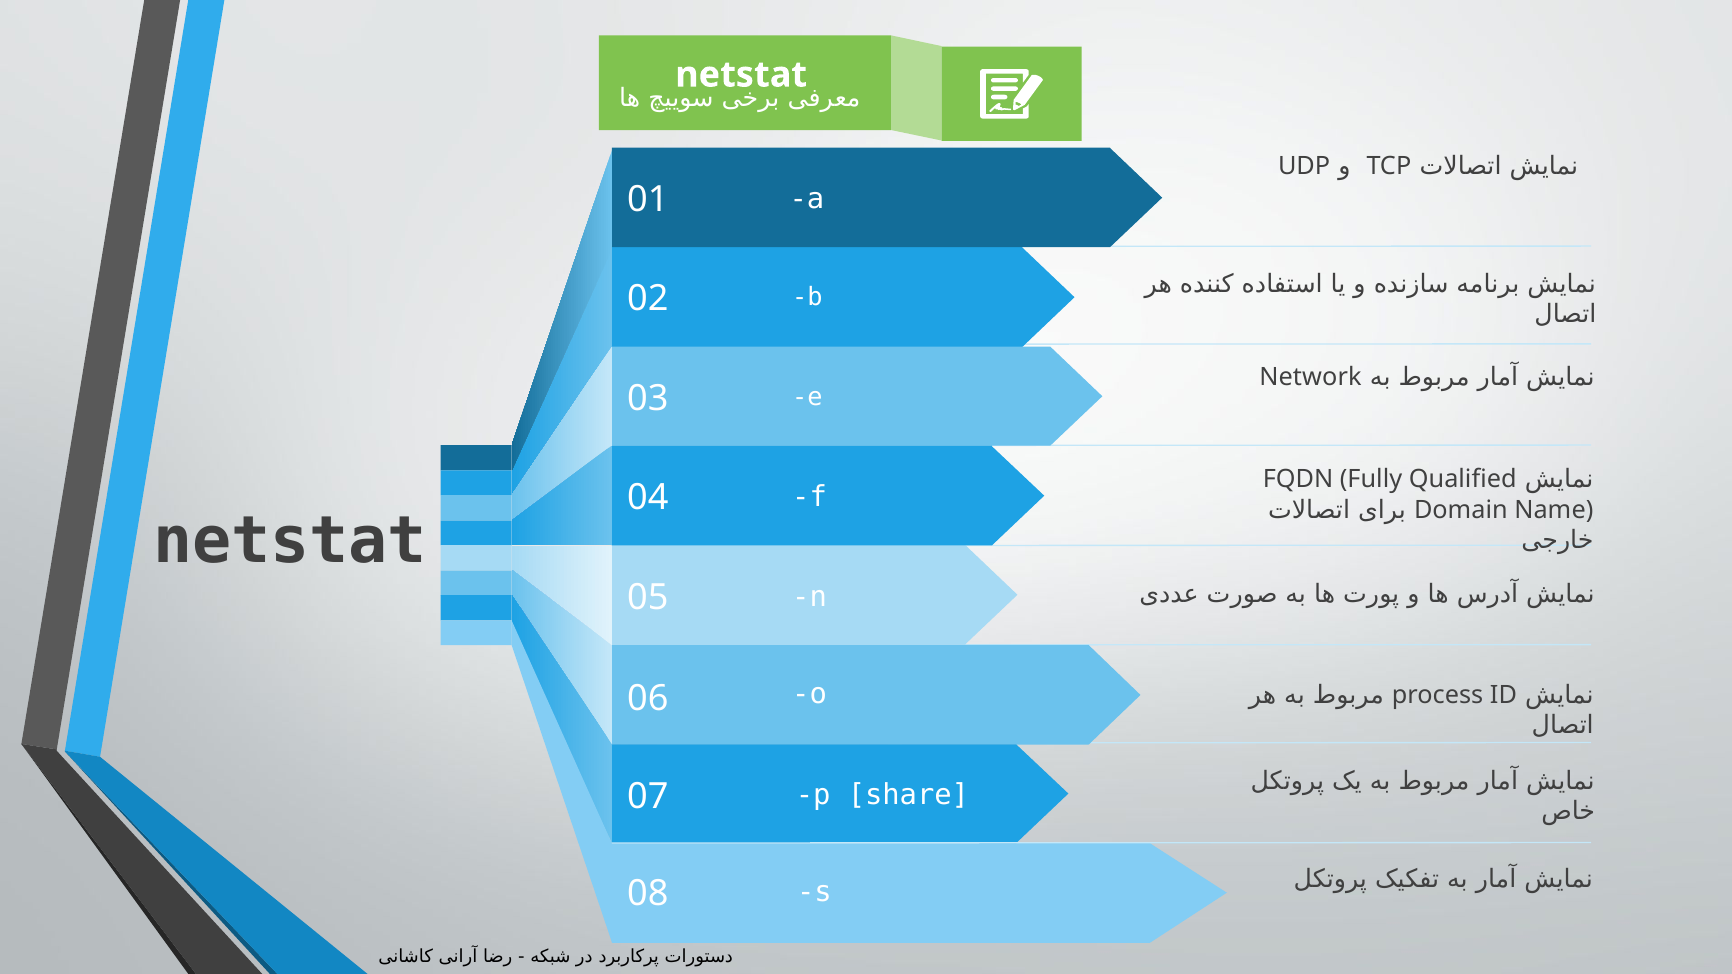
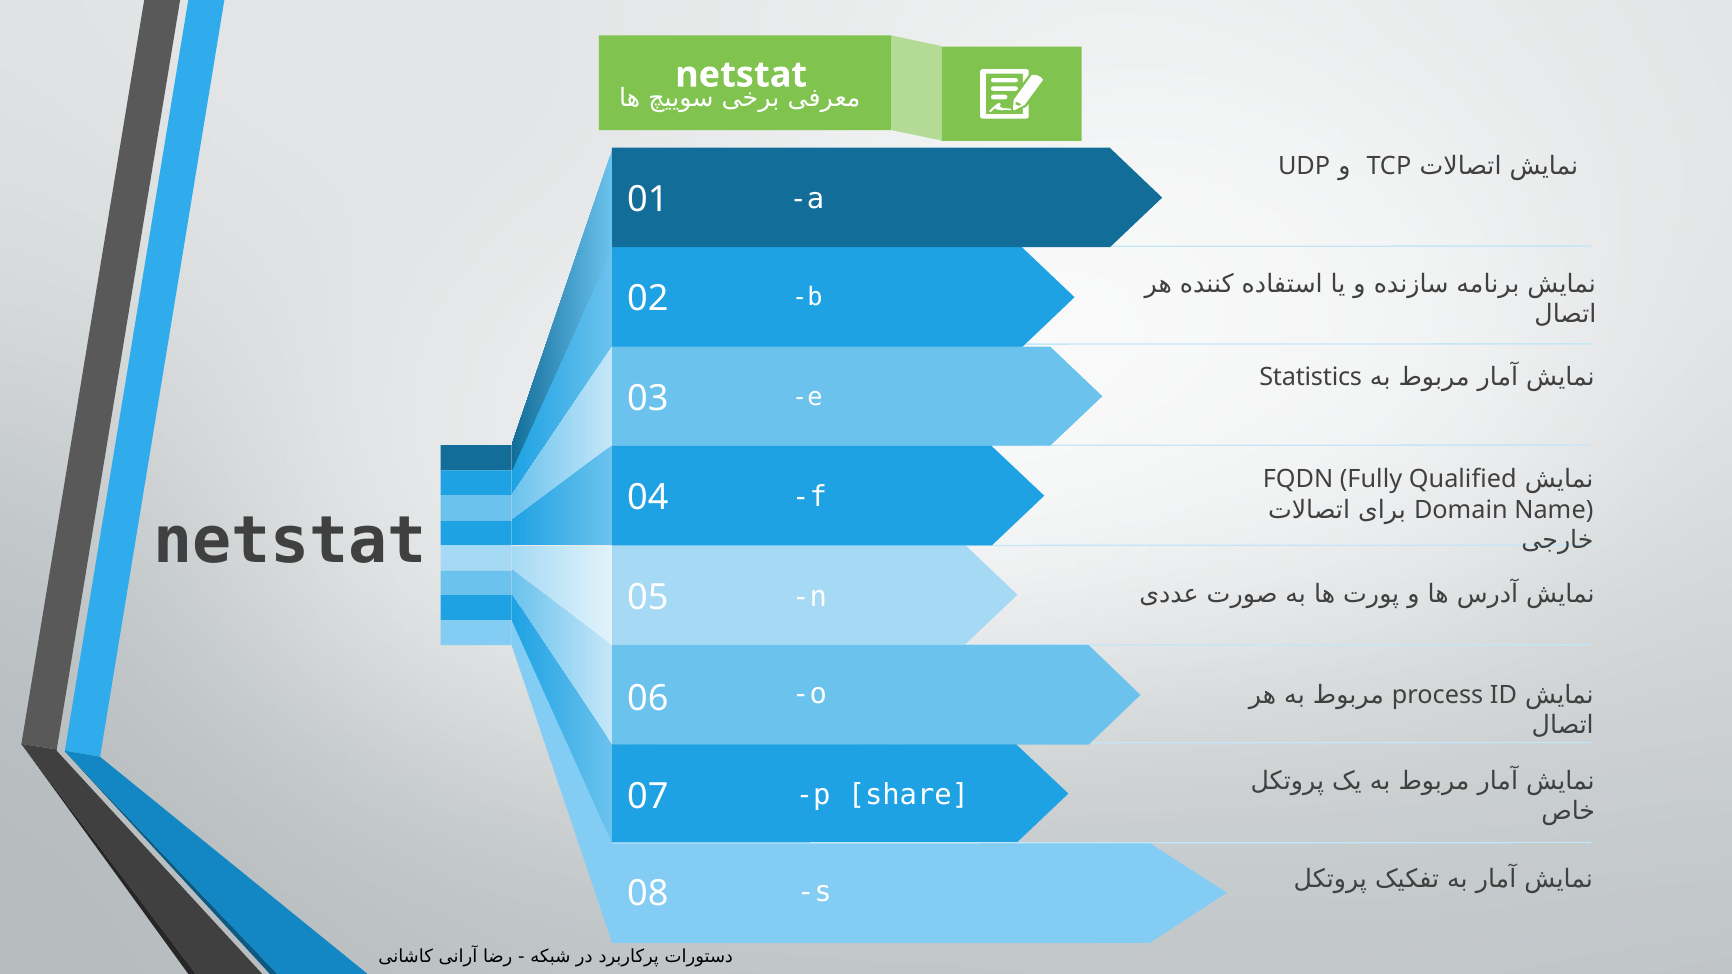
Network: Network -> Statistics (1311, 378)
